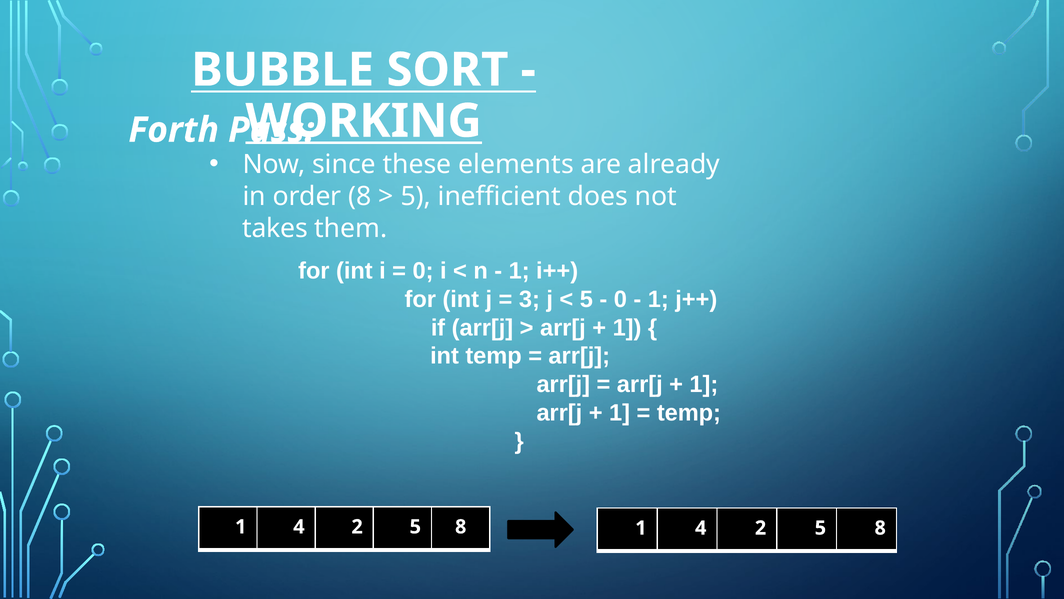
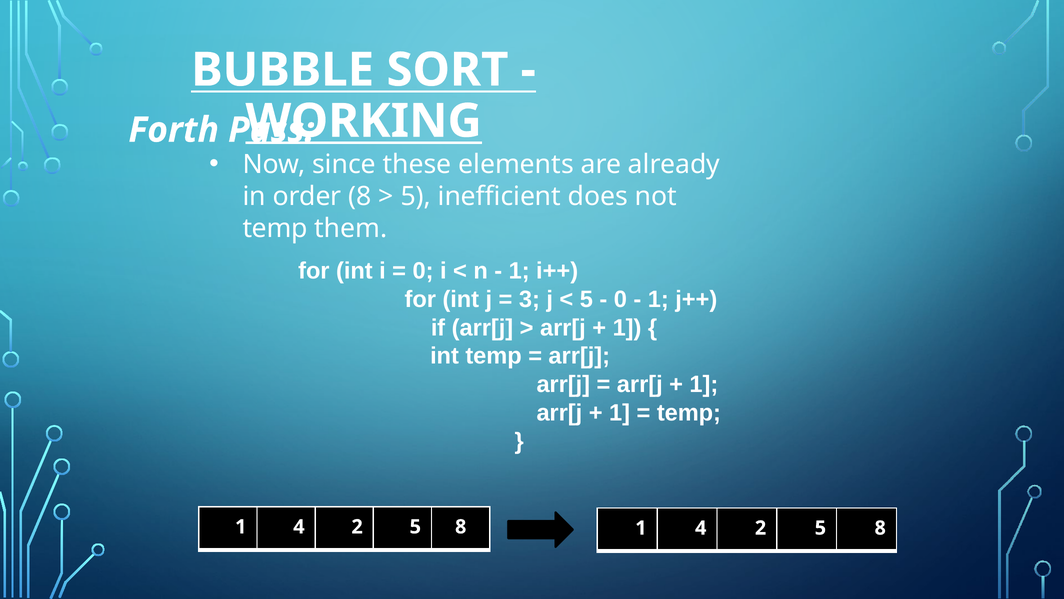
takes: takes -> temp (275, 228)
